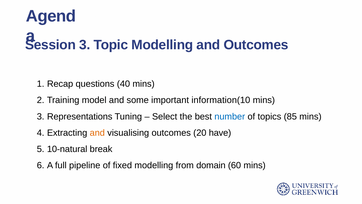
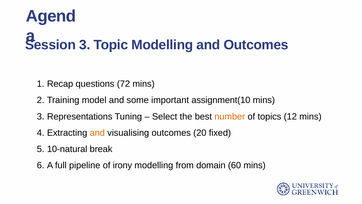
40: 40 -> 72 (123, 84)
information(10: information(10 -> assignment(10 (221, 100)
number colour: blue -> orange (230, 116)
85: 85 -> 12 (290, 116)
have: have -> fixed (220, 133)
fixed: fixed -> irony (122, 165)
